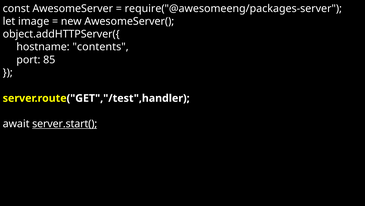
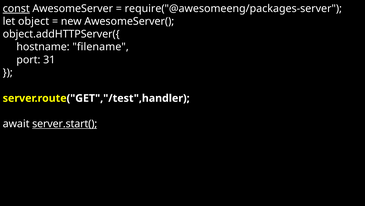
const underline: none -> present (16, 8)
image: image -> object (34, 21)
contents: contents -> filename (101, 47)
85: 85 -> 31 (49, 60)
